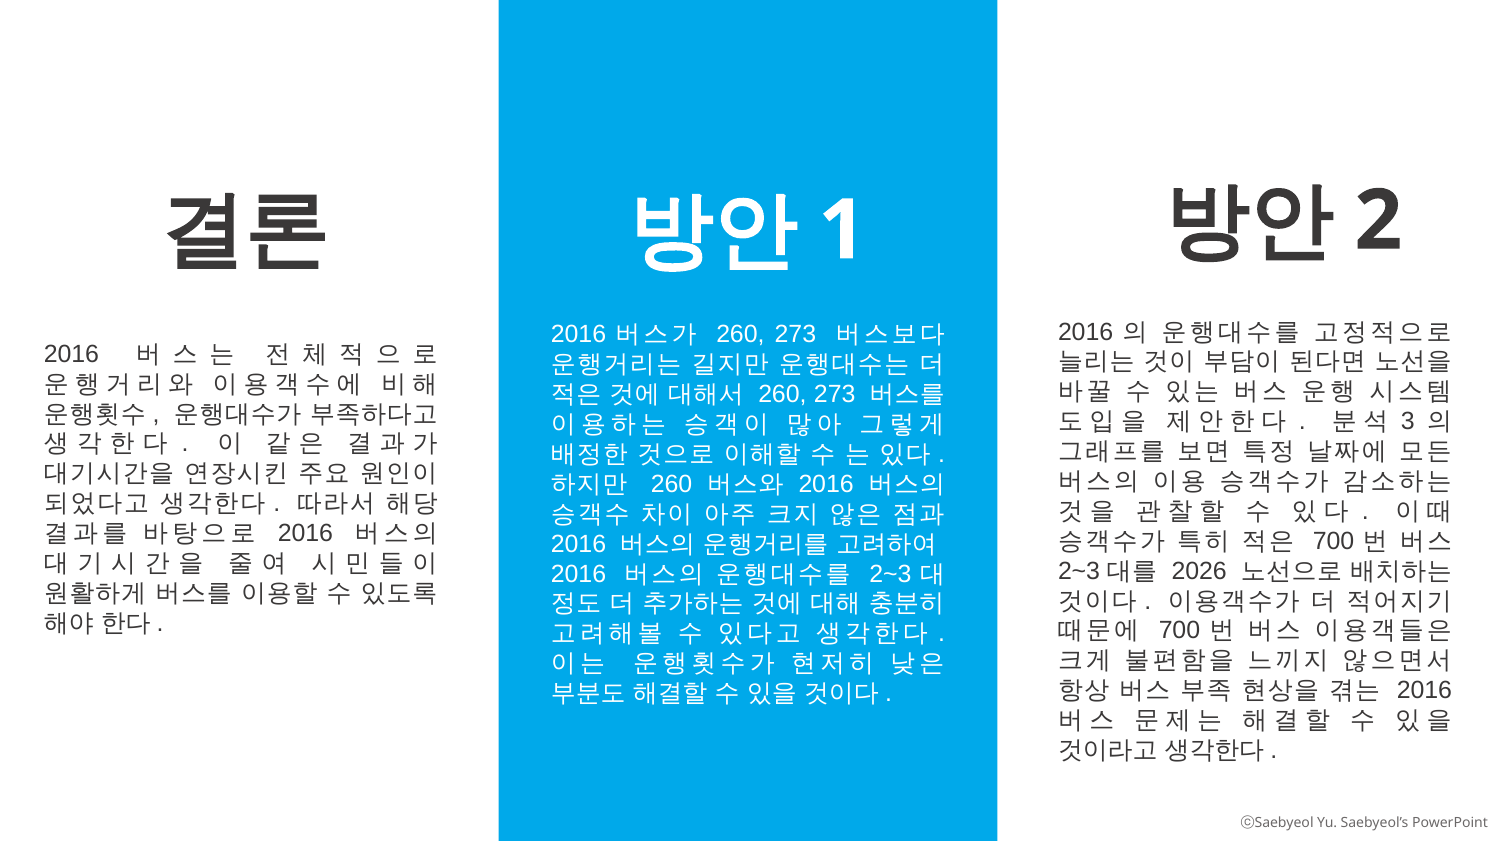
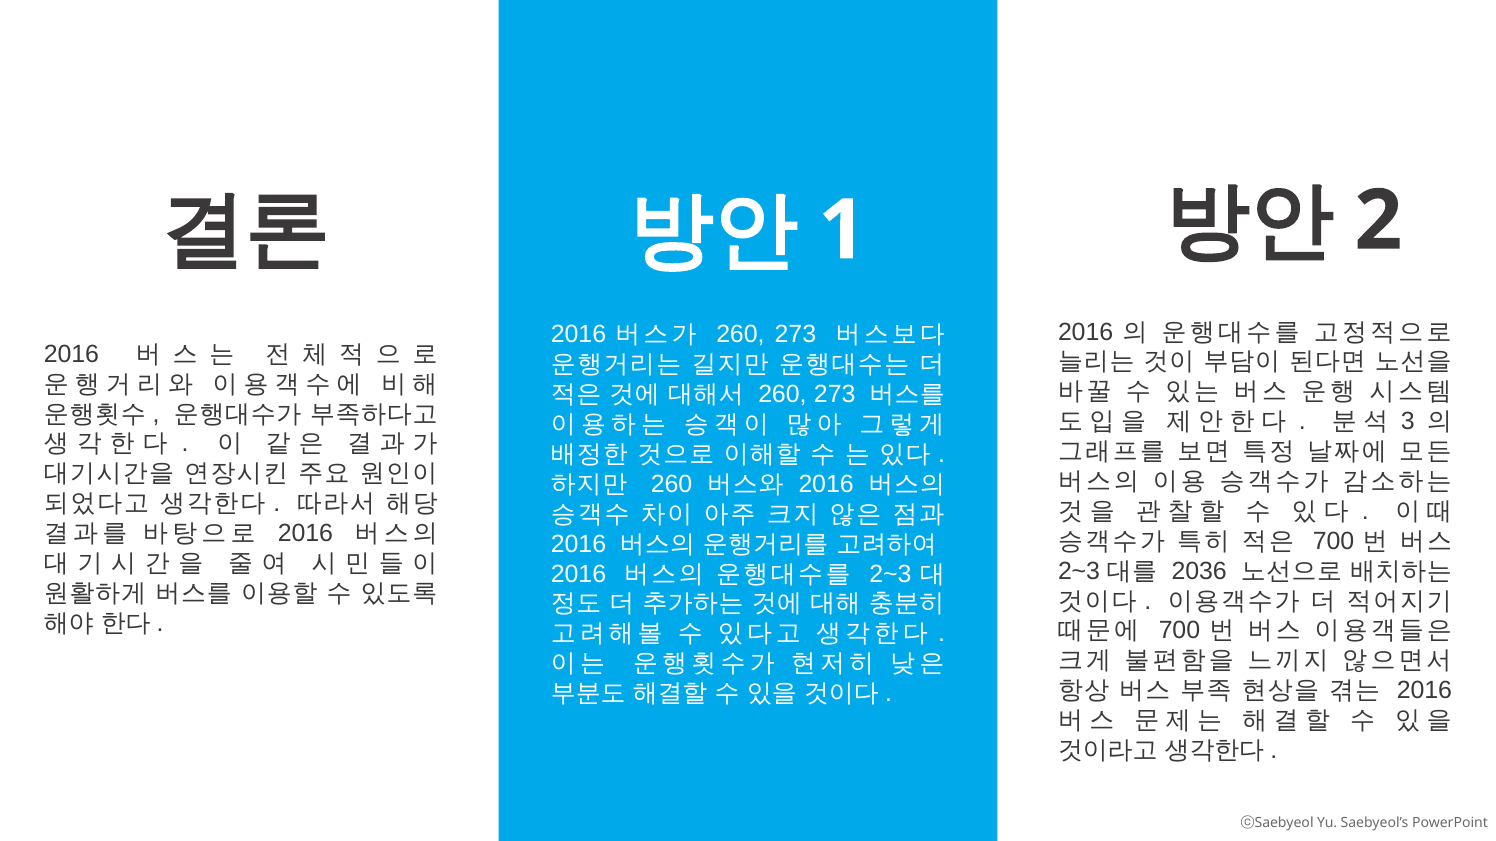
2026: 2026 -> 2036 (1199, 571)
